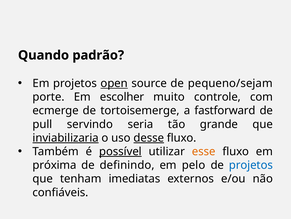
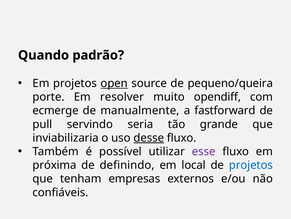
pequeno/sejam: pequeno/sejam -> pequeno/queira (230, 83)
escolher: escolher -> resolver (122, 97)
controle: controle -> opendiff (217, 97)
tortoisemerge: tortoisemerge -> manualmente (140, 110)
inviabilizaria underline: present -> none (66, 137)
possível underline: present -> none (120, 151)
esse colour: orange -> purple (204, 151)
pelo: pelo -> local (194, 165)
imediatas: imediatas -> empresas (134, 178)
